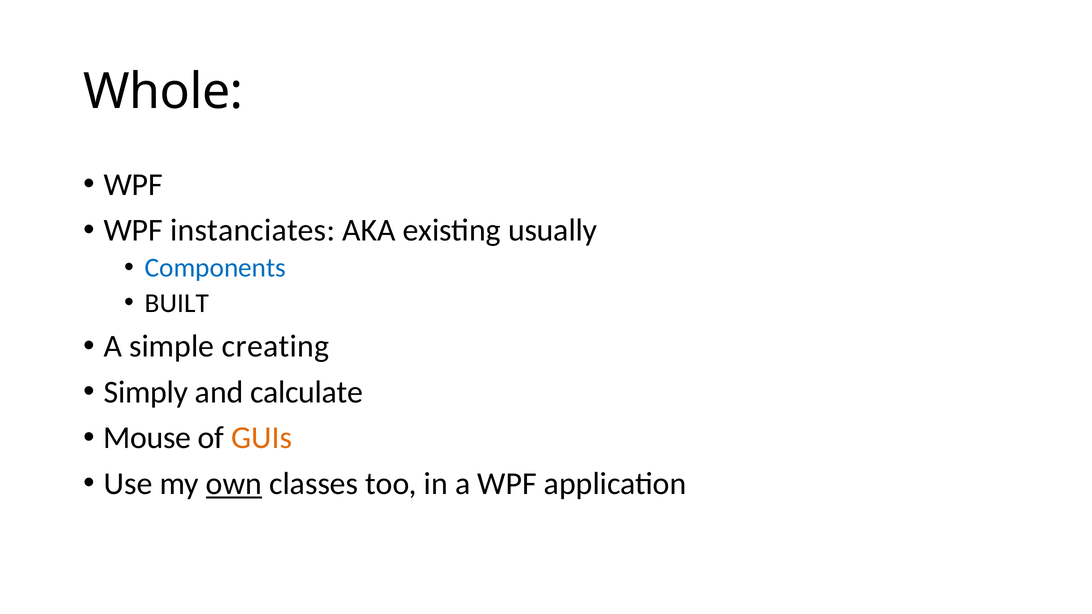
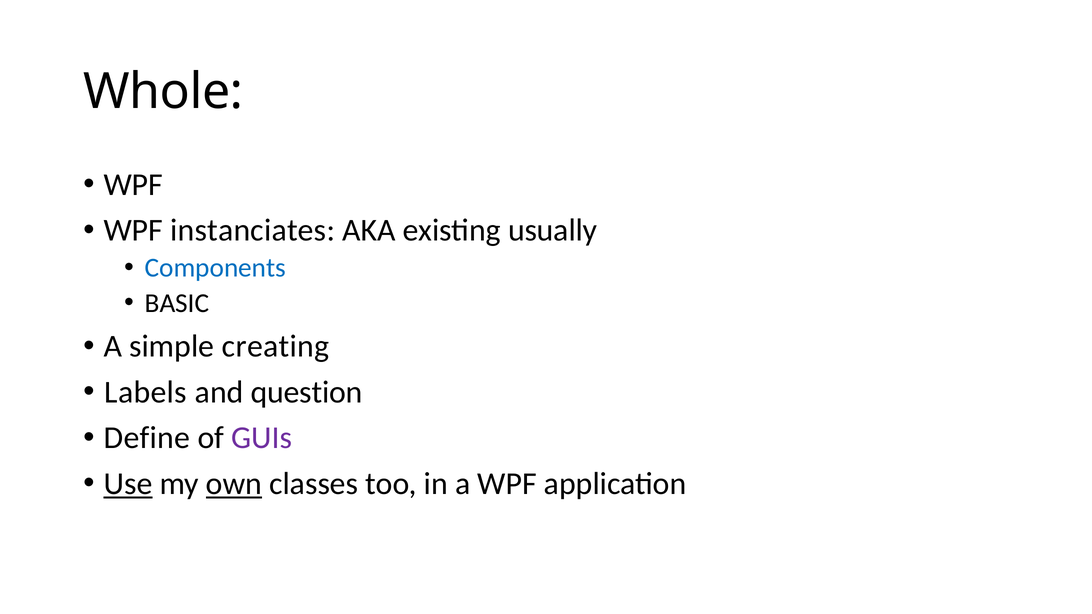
BUILT: BUILT -> BASIC (177, 303)
Simply: Simply -> Labels (146, 392)
calculate: calculate -> question (307, 392)
Mouse: Mouse -> Define (147, 438)
GUIs colour: orange -> purple (262, 438)
Use underline: none -> present (128, 484)
